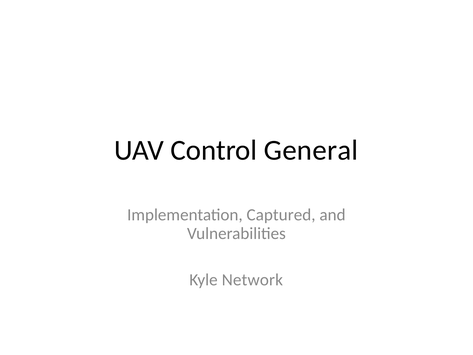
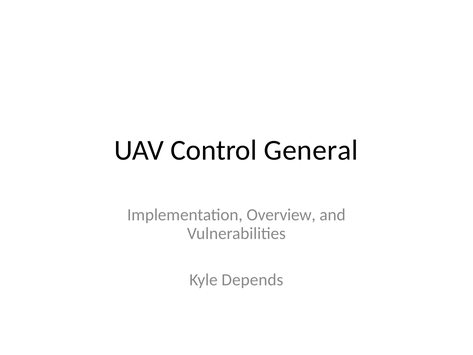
Captured: Captured -> Overview (281, 215)
Network: Network -> Depends (252, 280)
